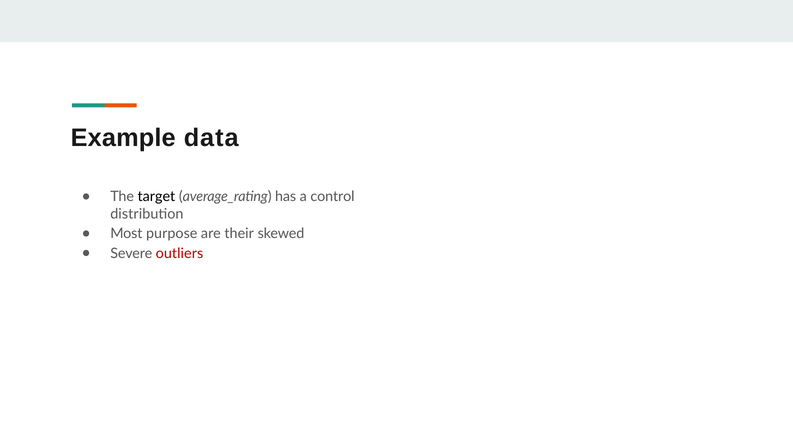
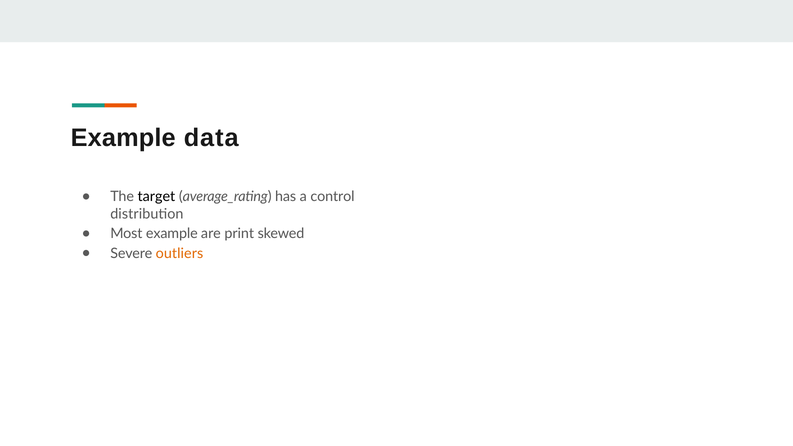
Most purpose: purpose -> example (172, 234)
their: their -> print (239, 234)
outliers colour: red -> orange (179, 253)
